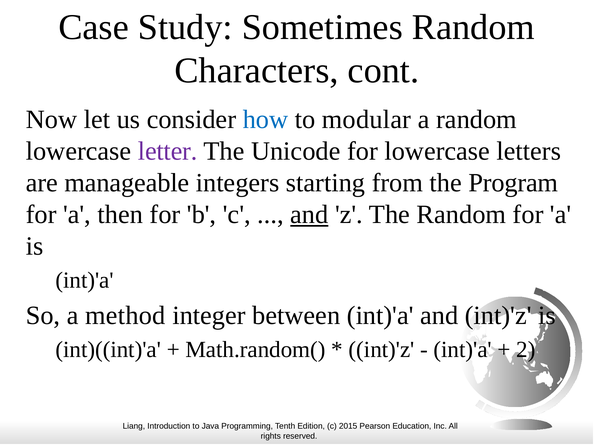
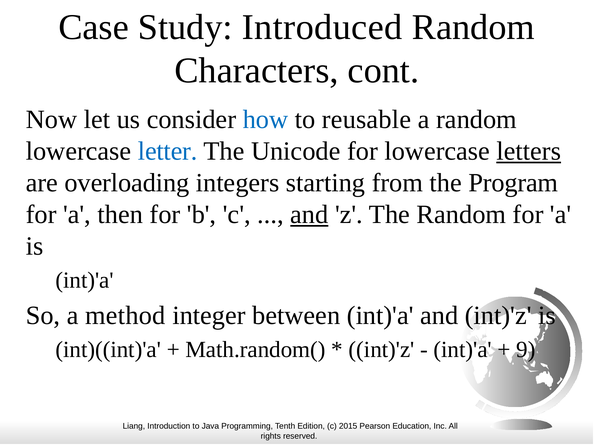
Sometimes: Sometimes -> Introduced (322, 27)
modular: modular -> reusable (367, 120)
letter colour: purple -> blue (168, 151)
letters underline: none -> present (529, 151)
manageable: manageable -> overloading (127, 183)
2: 2 -> 9 (526, 350)
